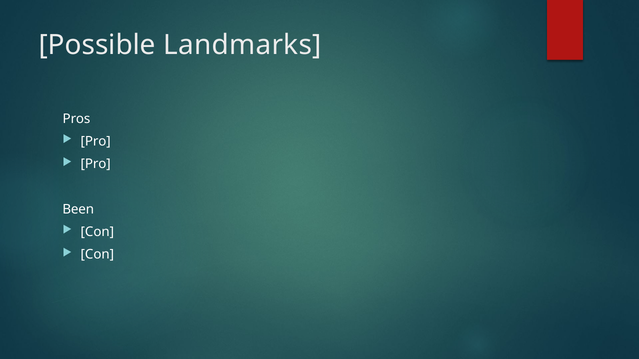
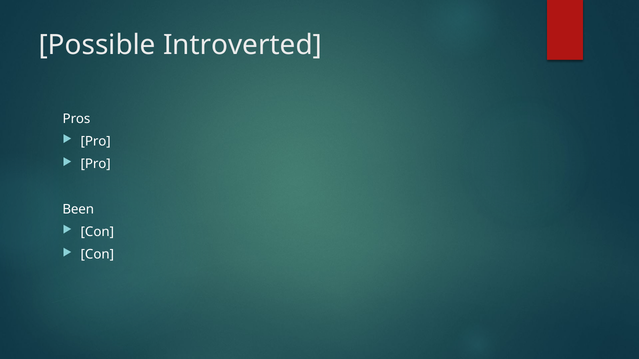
Landmarks: Landmarks -> Introverted (242, 45)
